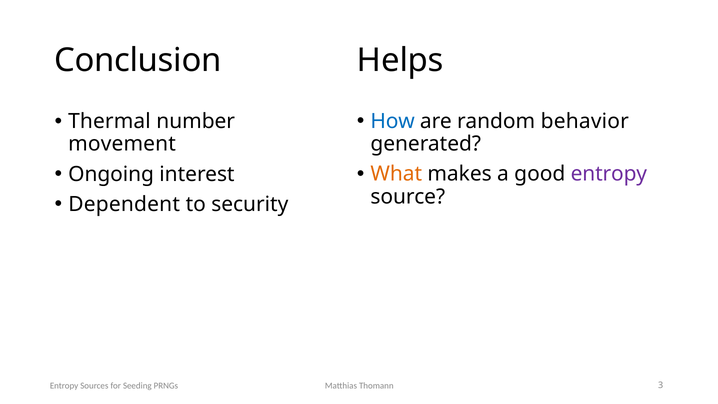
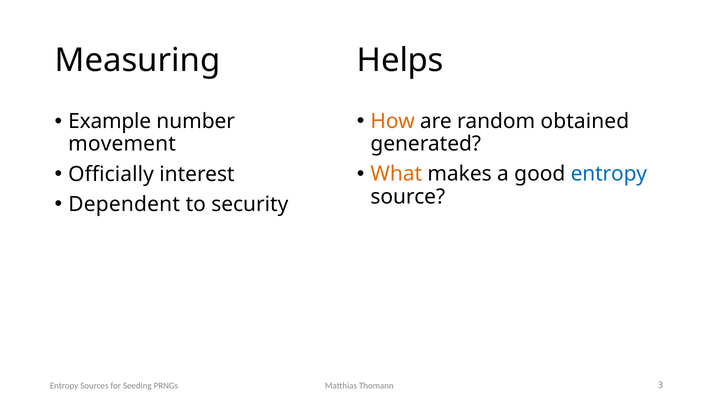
Conclusion: Conclusion -> Measuring (138, 60)
How colour: blue -> orange (393, 121)
behavior: behavior -> obtained (585, 121)
Thermal: Thermal -> Example (110, 121)
entropy colour: purple -> blue (609, 174)
Ongoing: Ongoing -> Officially (111, 174)
